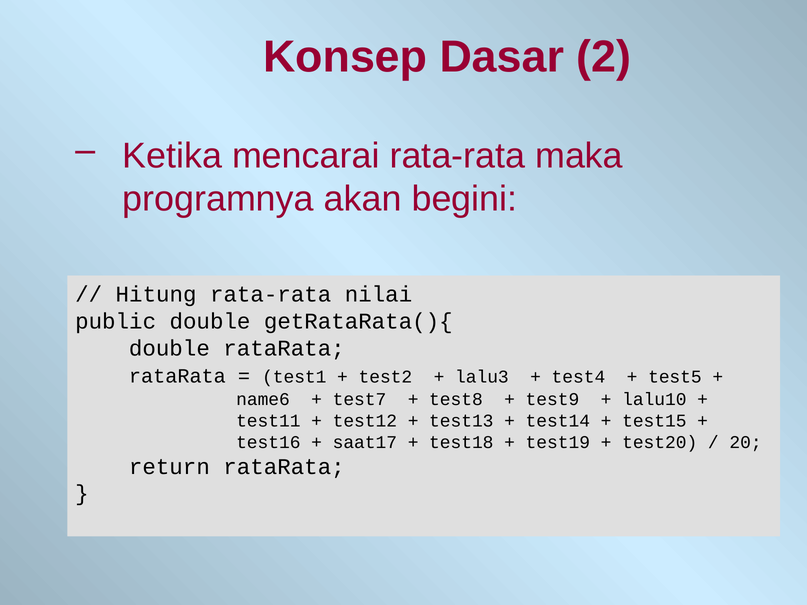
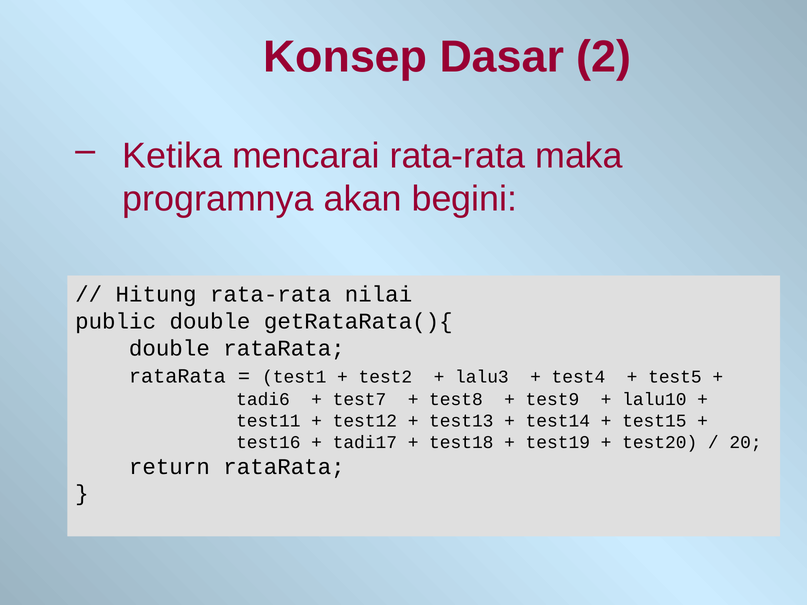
name6: name6 -> tadi6 (263, 399)
saat17: saat17 -> tadi17 (365, 442)
